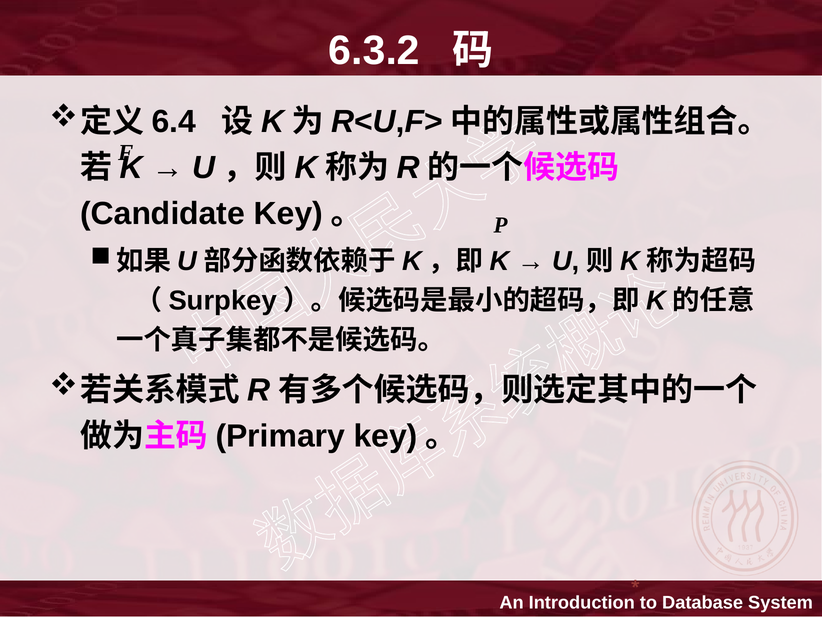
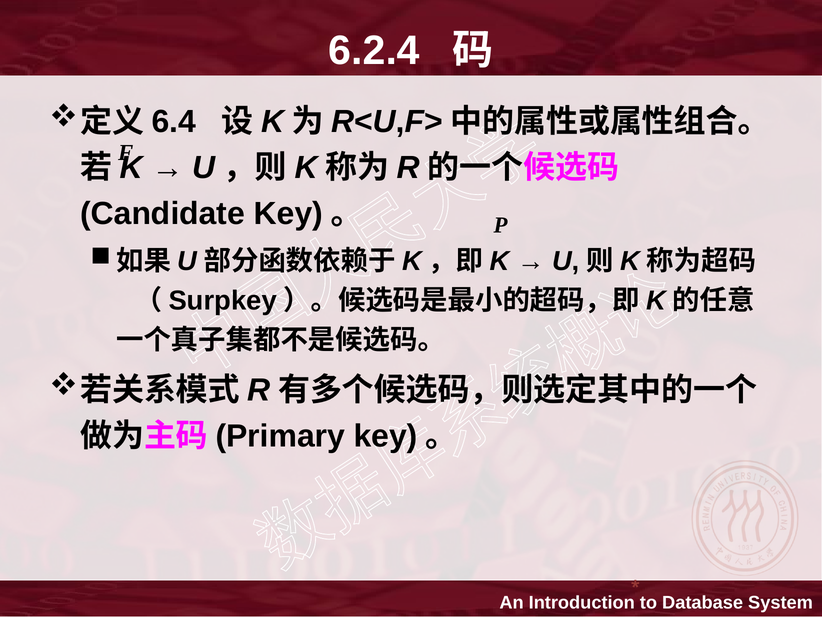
6.3.2: 6.3.2 -> 6.2.4 (374, 51)
